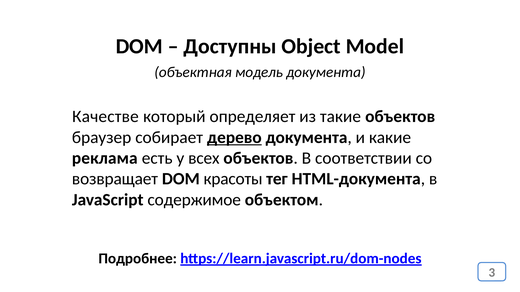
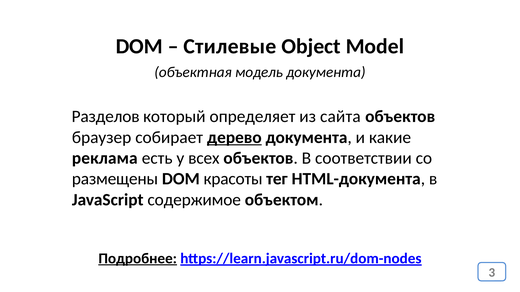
Доступны: Доступны -> Стилевые (230, 46)
Качестве: Качестве -> Разделов (106, 117)
такие: такие -> сайта (340, 117)
возвращает: возвращает -> размещены (115, 179)
Подробнее underline: none -> present (138, 259)
